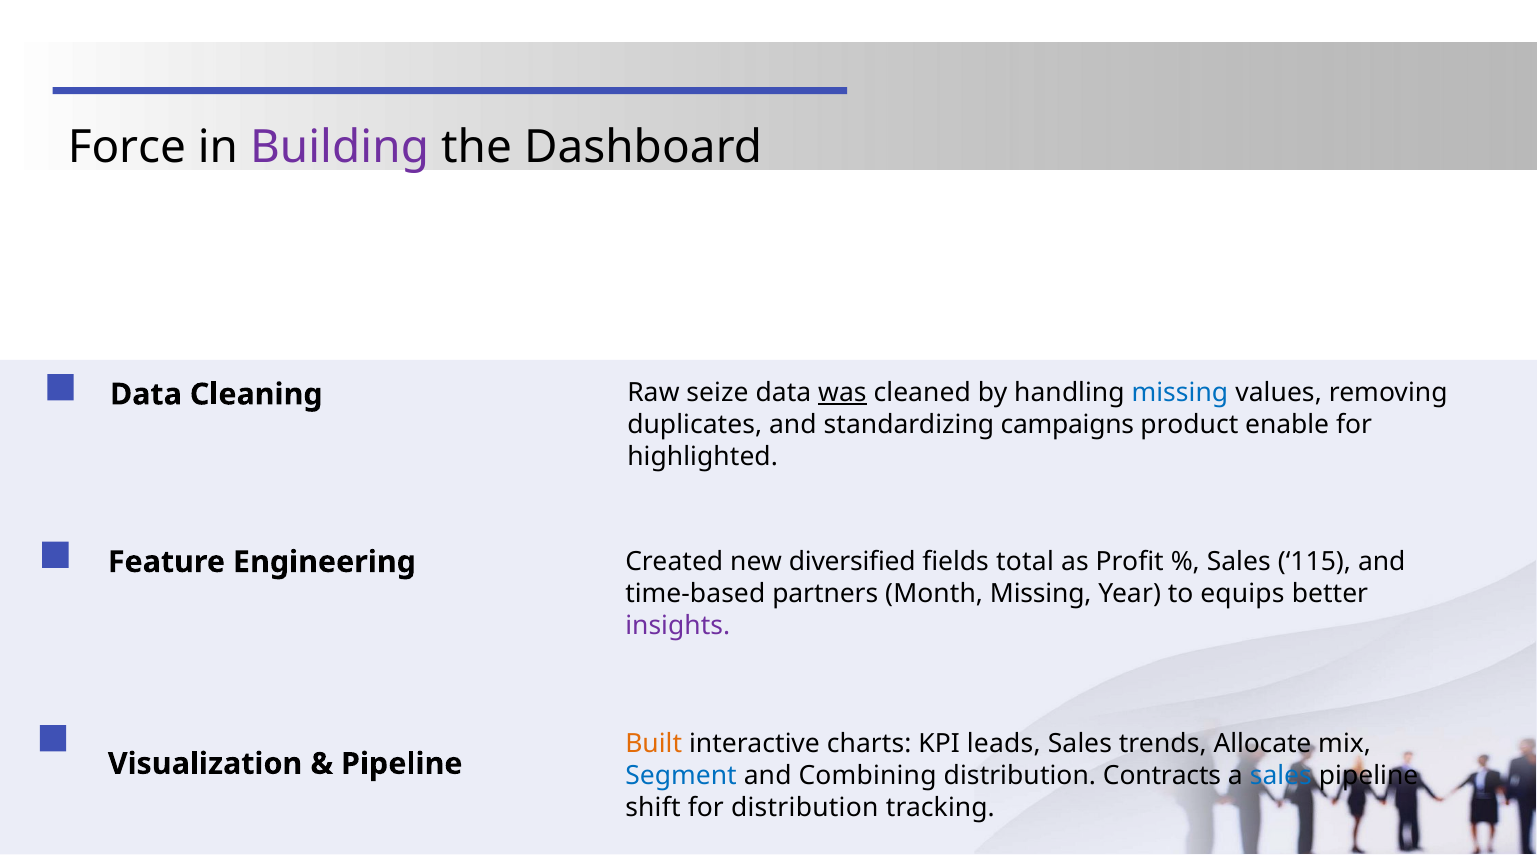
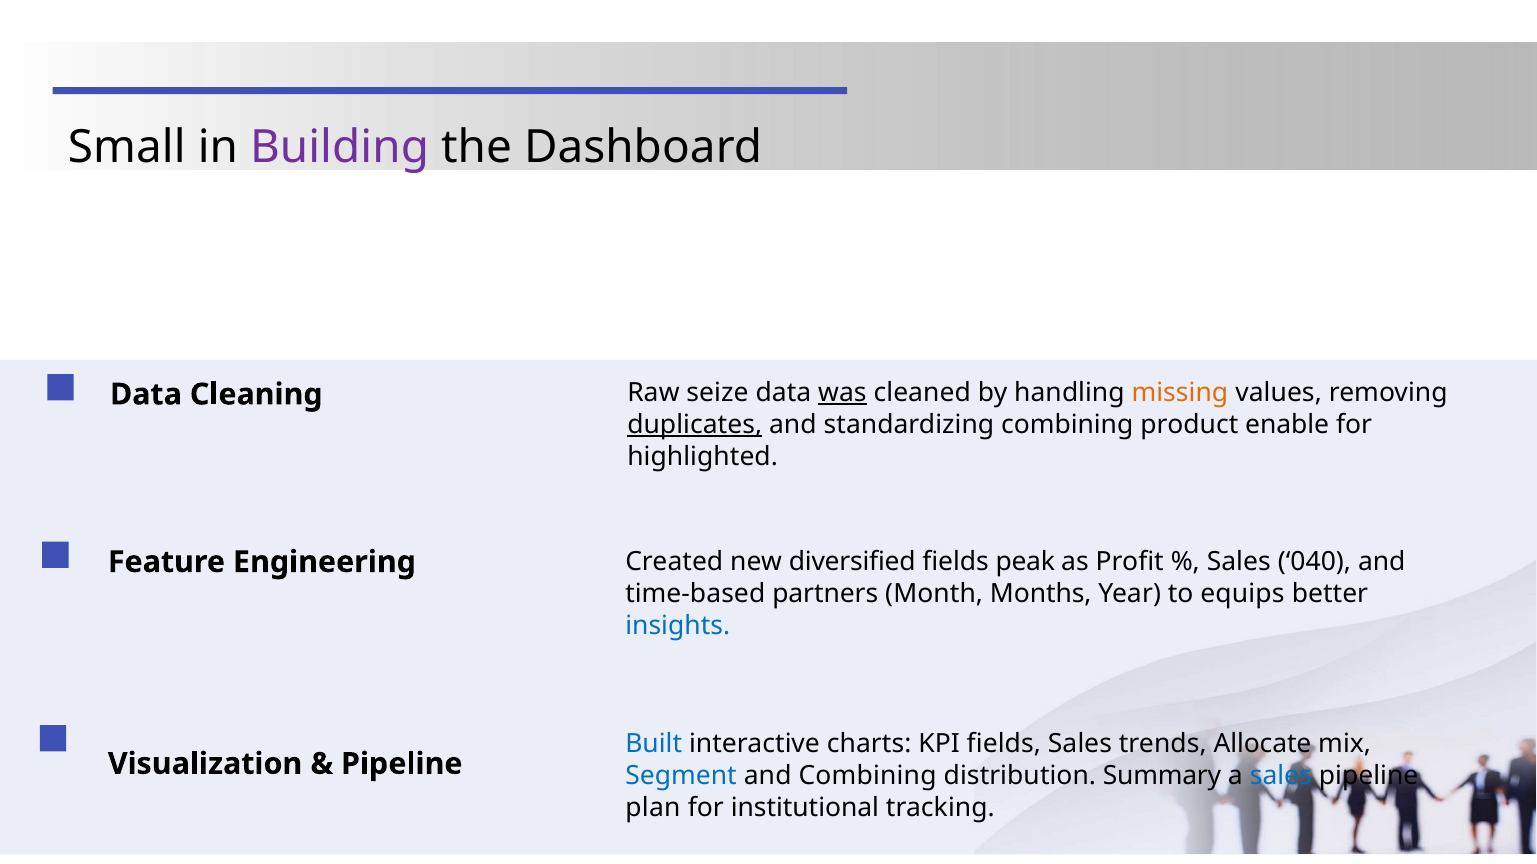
Force: Force -> Small (127, 147)
missing colour: blue -> orange (1180, 393)
duplicates underline: none -> present (695, 425)
standardizing campaigns: campaigns -> combining (1067, 425)
total: total -> peak (1025, 562)
115: 115 -> 040 (1314, 562)
Month Missing: Missing -> Months (1041, 594)
insights colour: purple -> blue (678, 626)
Built colour: orange -> blue (654, 744)
KPI leads: leads -> fields (1004, 744)
Contracts: Contracts -> Summary (1162, 776)
shift: shift -> plan (653, 808)
for distribution: distribution -> institutional (805, 808)
